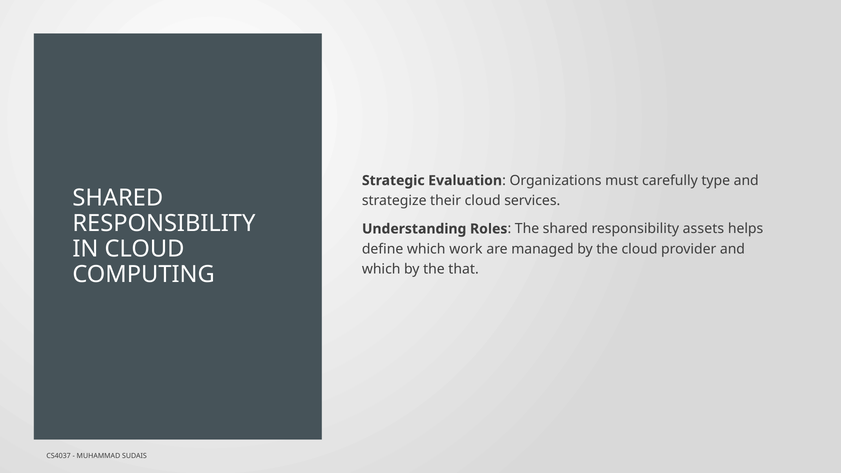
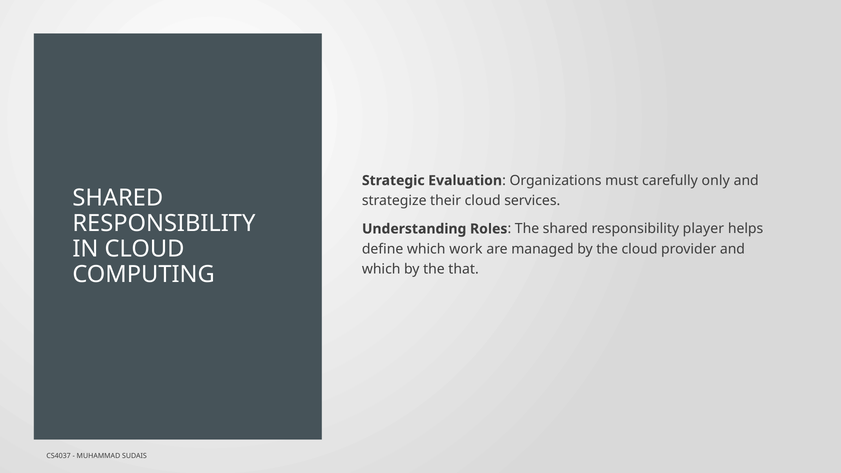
type: type -> only (716, 181)
assets: assets -> player (703, 229)
